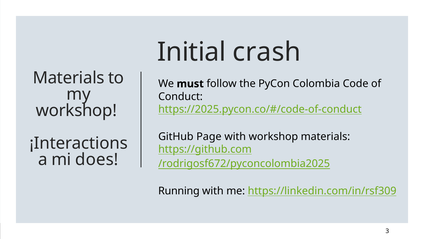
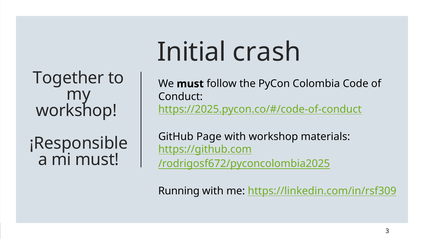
Materials: Materials -> Together (69, 78)
¡Interactions: ¡Interactions -> ¡Responsible (79, 143)
mi does: does -> must (97, 159)
